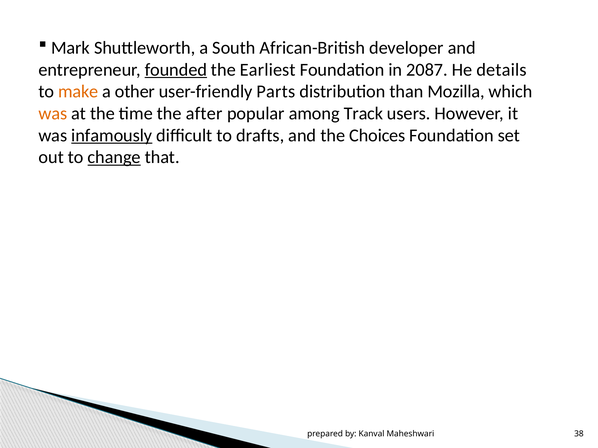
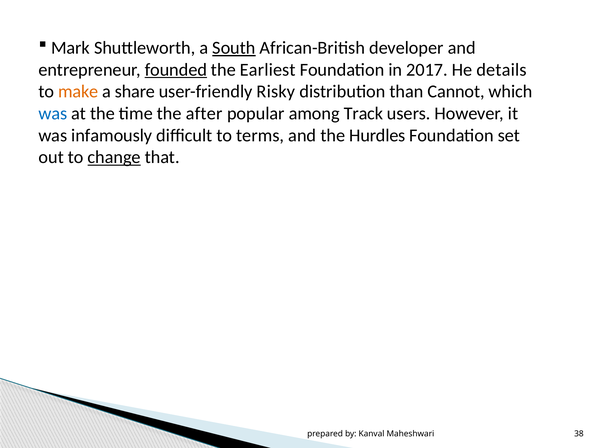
South underline: none -> present (234, 48)
2087: 2087 -> 2017 (427, 70)
other: other -> share (135, 92)
Parts: Parts -> Risky (276, 92)
Mozilla: Mozilla -> Cannot (456, 92)
was colour: orange -> blue (53, 114)
infamously underline: present -> none (112, 136)
drafts: drafts -> terms (260, 136)
Choices: Choices -> Hurdles (377, 136)
